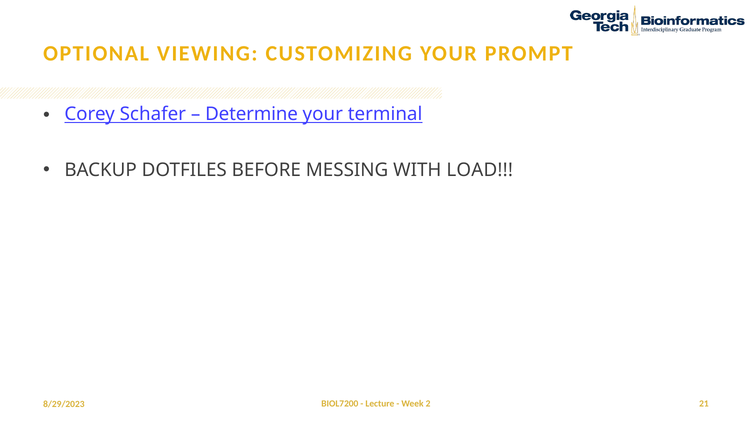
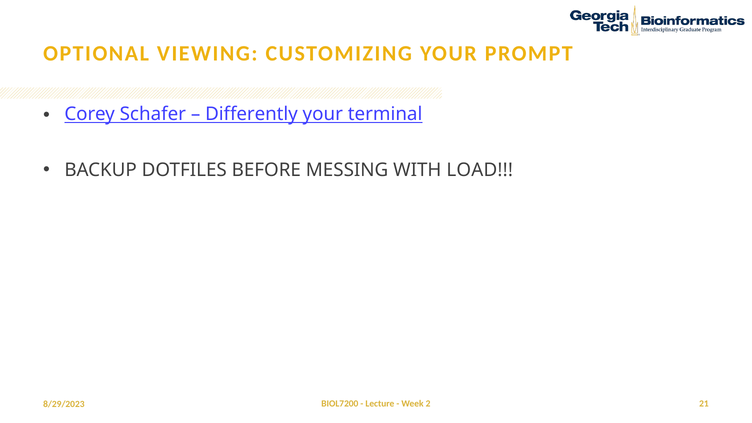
Determine: Determine -> Differently (251, 114)
